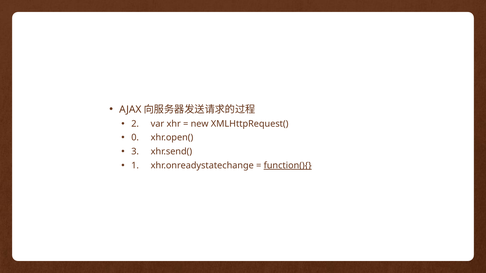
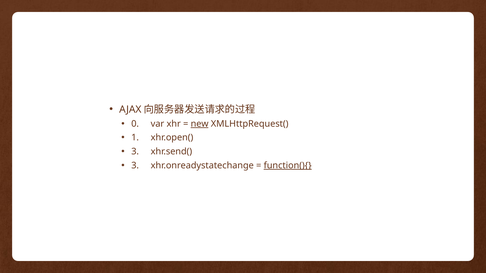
2: 2 -> 0 (135, 124)
new underline: none -> present (200, 124)
0: 0 -> 1 (135, 138)
1: 1 -> 3 (135, 166)
